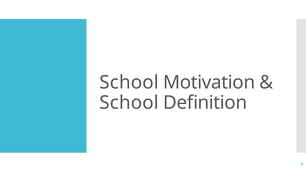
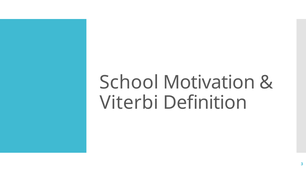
School: School -> Viterbi (129, 103)
